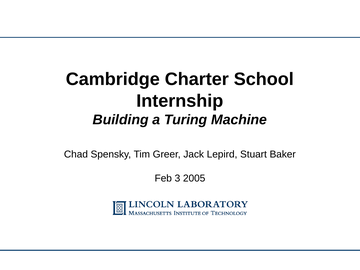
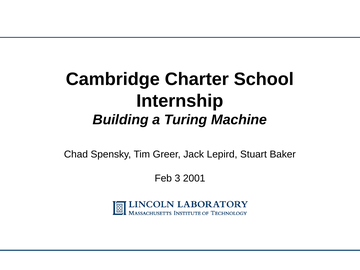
2005: 2005 -> 2001 (194, 178)
